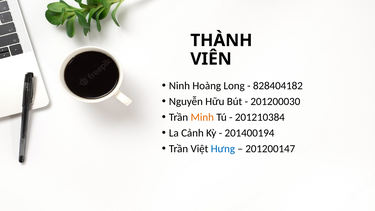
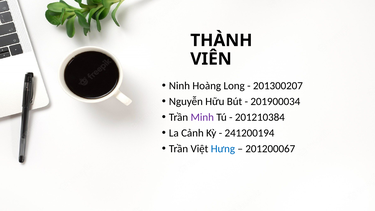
828404182: 828404182 -> 201300207 (278, 86)
201200030: 201200030 -> 201900034 (275, 102)
Minh colour: orange -> purple (202, 117)
201400194: 201400194 -> 241200194 (249, 133)
201200147: 201200147 -> 201200067 (270, 149)
